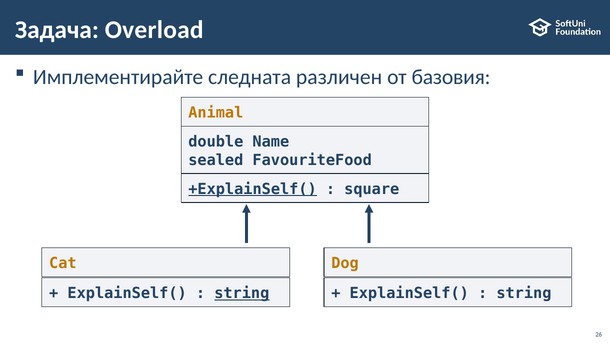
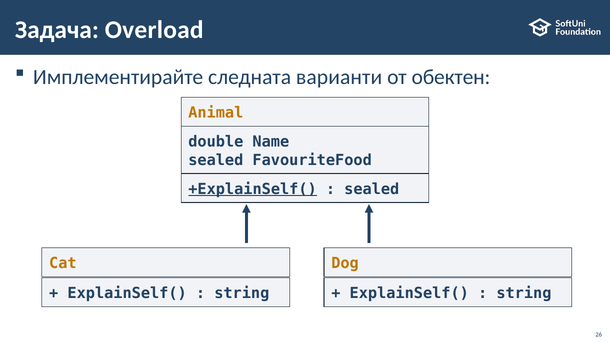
различен: различен -> варианти (339, 77)
базовия: базовия -> обектен (451, 77)
square: square -> sealed (372, 189)
string underline: present -> none (242, 294)
